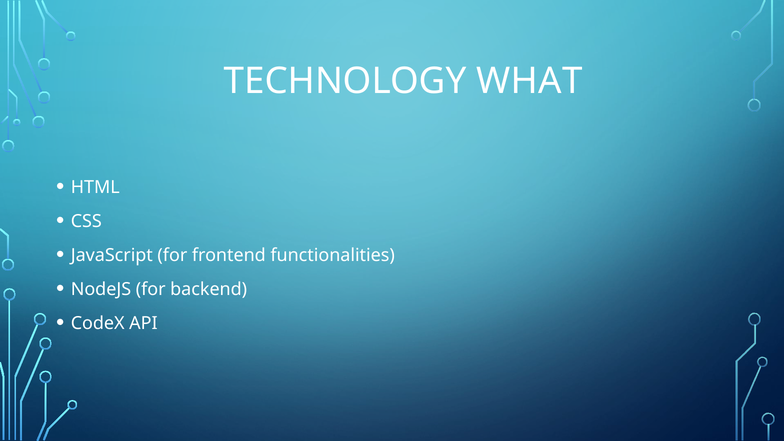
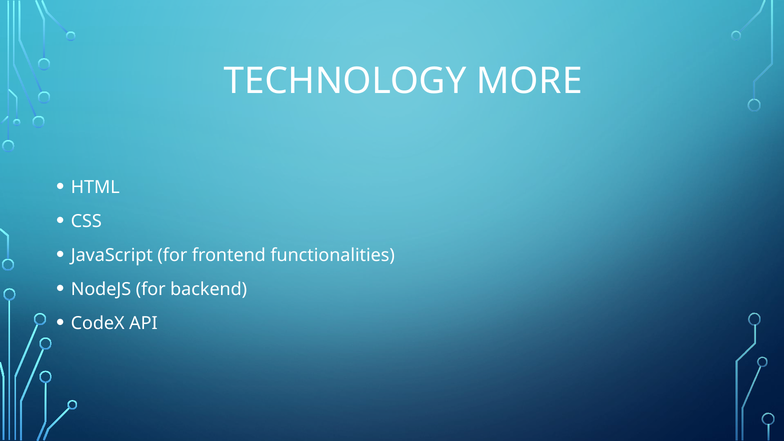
WHAT: WHAT -> MORE (529, 81)
